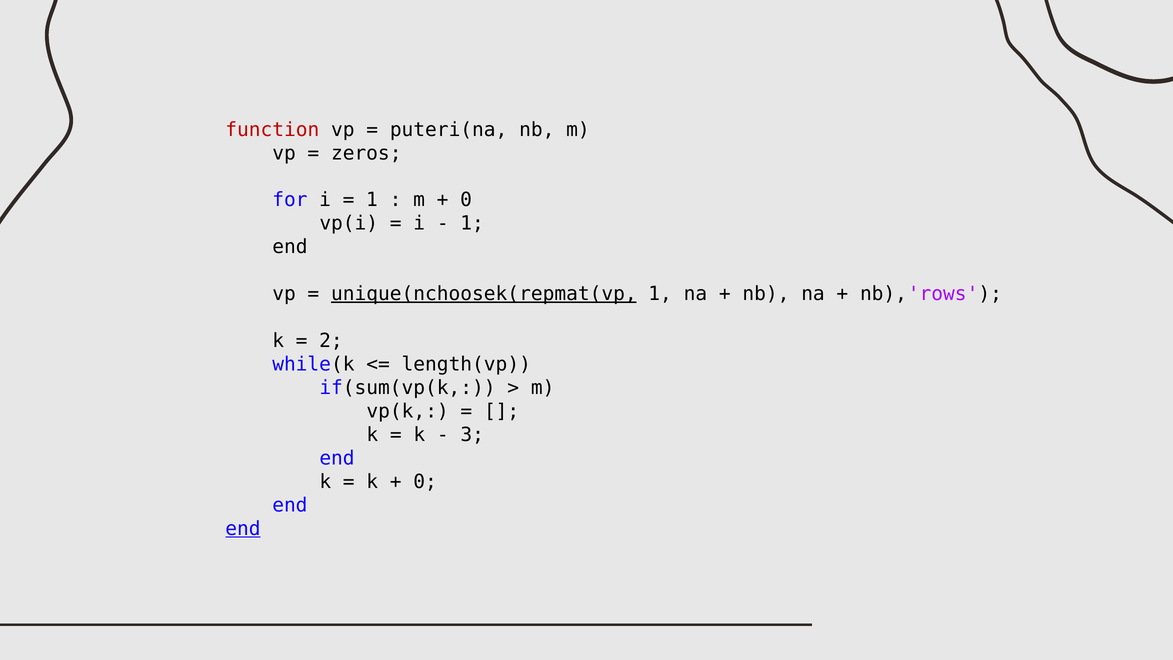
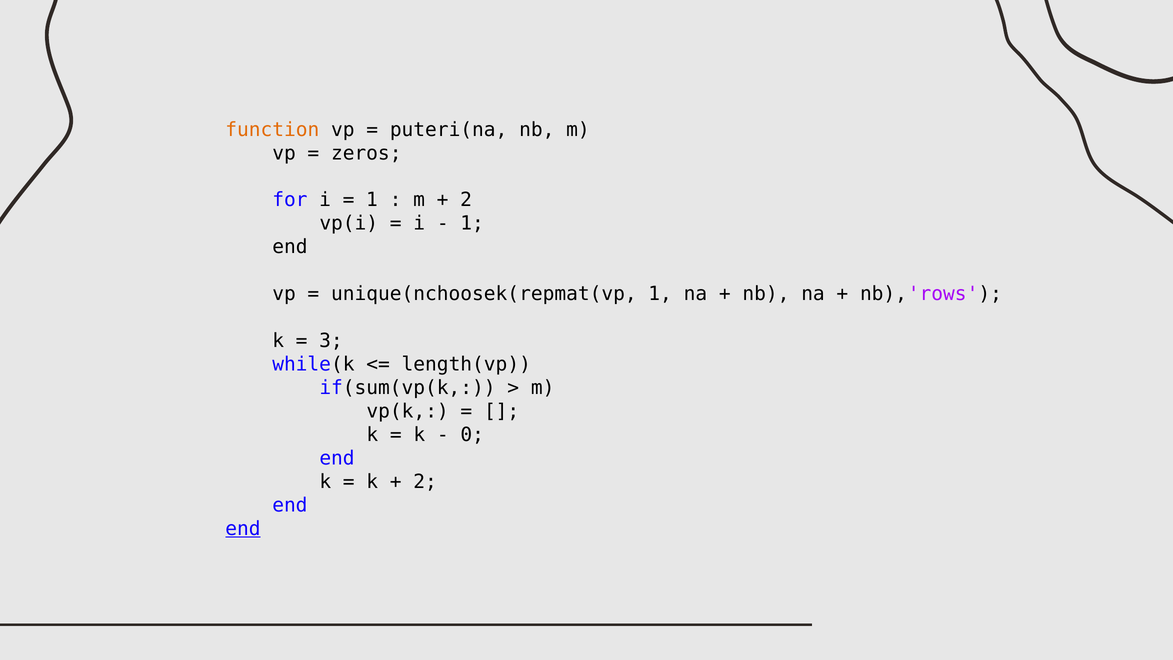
function colour: red -> orange (272, 130)
0: 0 -> 2 (466, 200)
unique(nchoosek(repmat(vp underline: present -> none (484, 294)
2: 2 -> 3 (331, 341)
3: 3 -> 0 (472, 435)
0: 0 -> 2 (425, 482)
